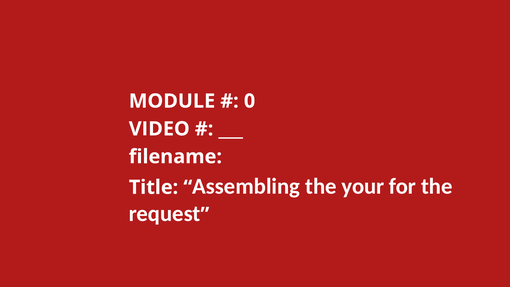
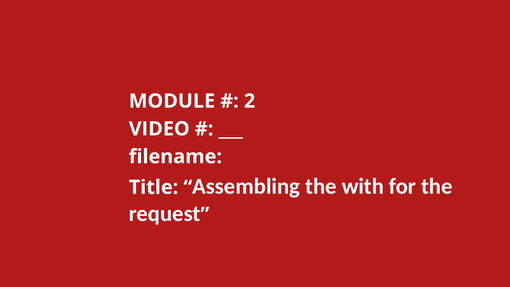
0: 0 -> 2 (250, 101)
your: your -> with (363, 186)
